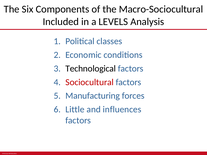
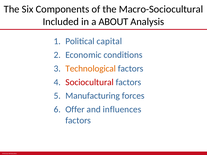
LEVELS: LEVELS -> ABOUT (113, 22)
classes: classes -> capital (109, 41)
Technological colour: black -> orange (91, 69)
Little: Little -> Offer (75, 110)
